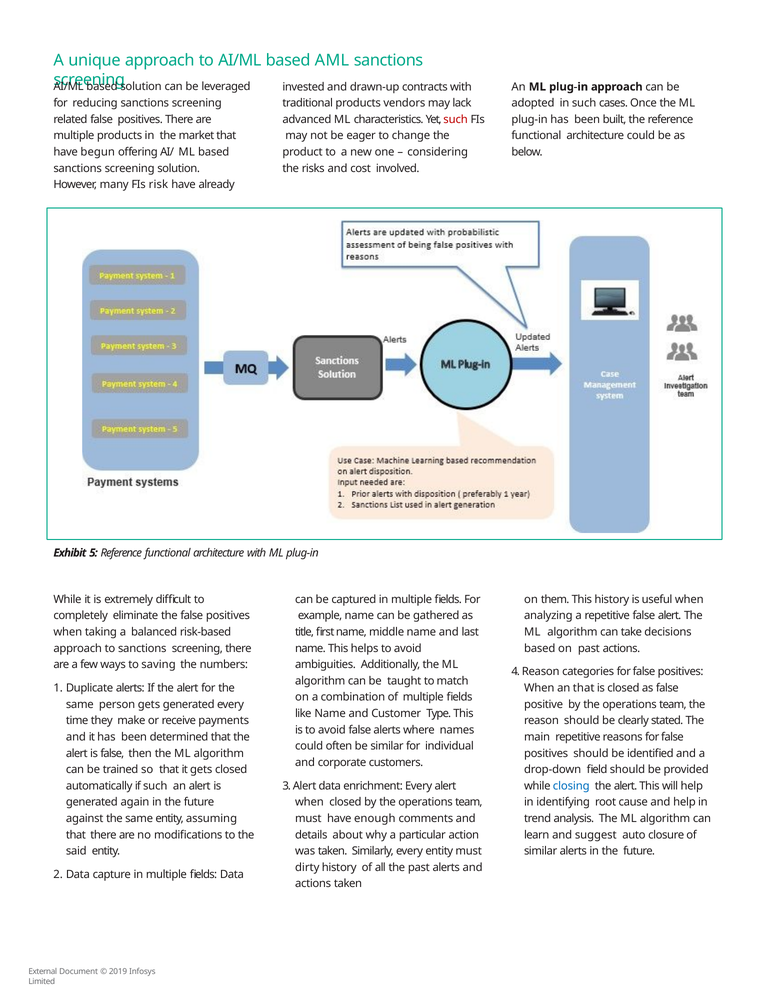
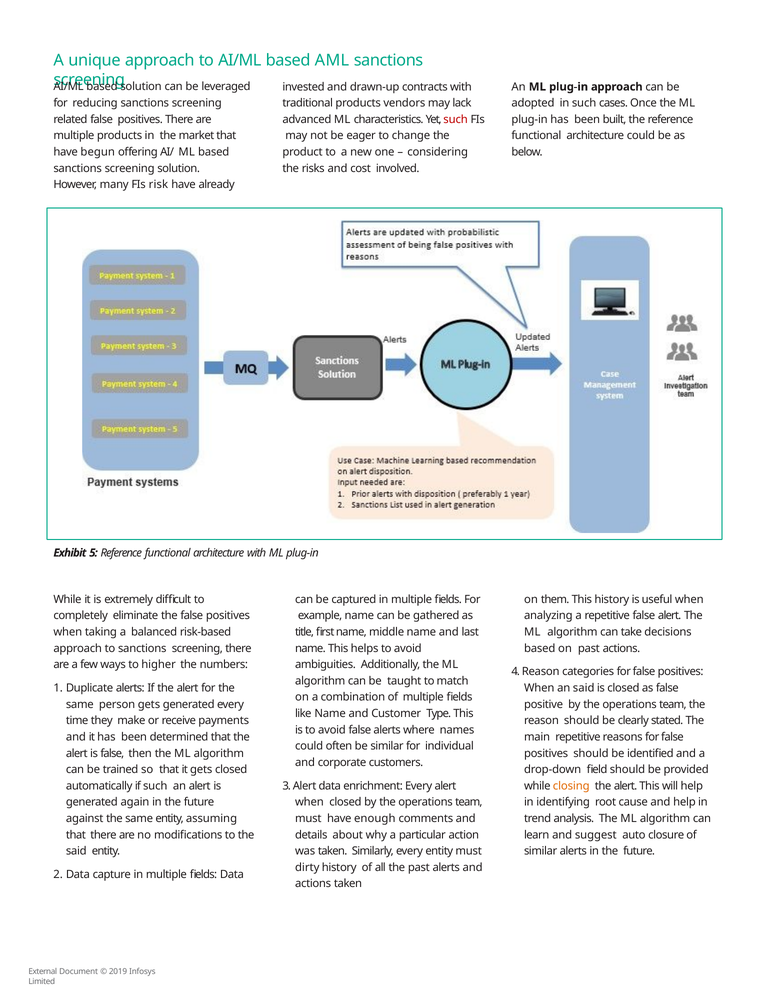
saving: saving -> higher (159, 665)
an that: that -> said (584, 688)
closing colour: blue -> orange (571, 786)
